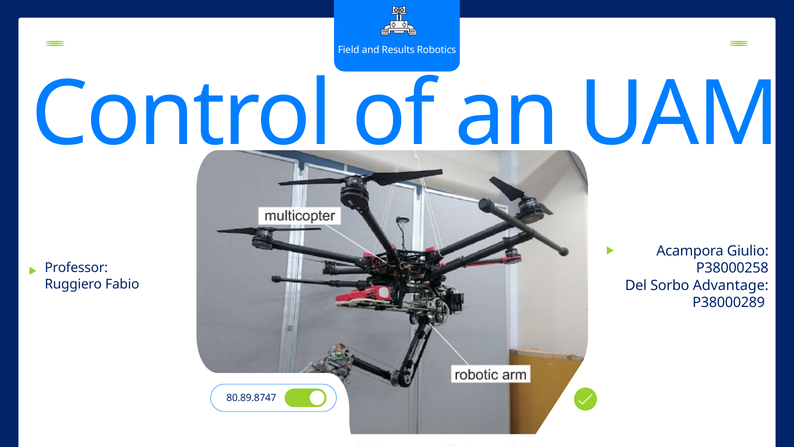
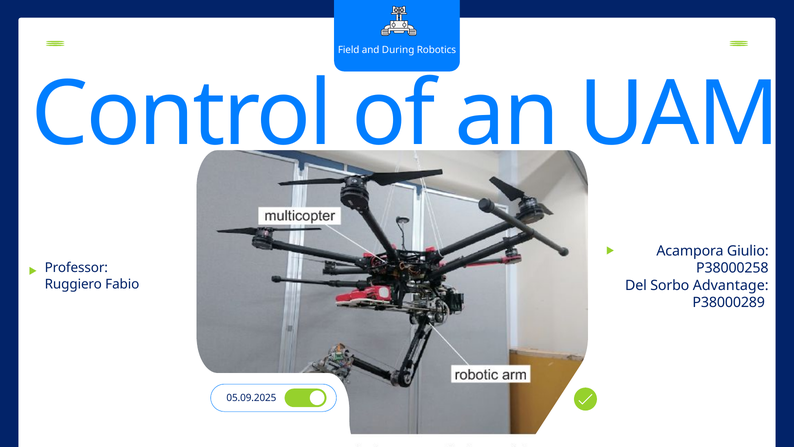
Results: Results -> During (398, 50)
80.89.8747: 80.89.8747 -> 05.09.2025 (251, 397)
